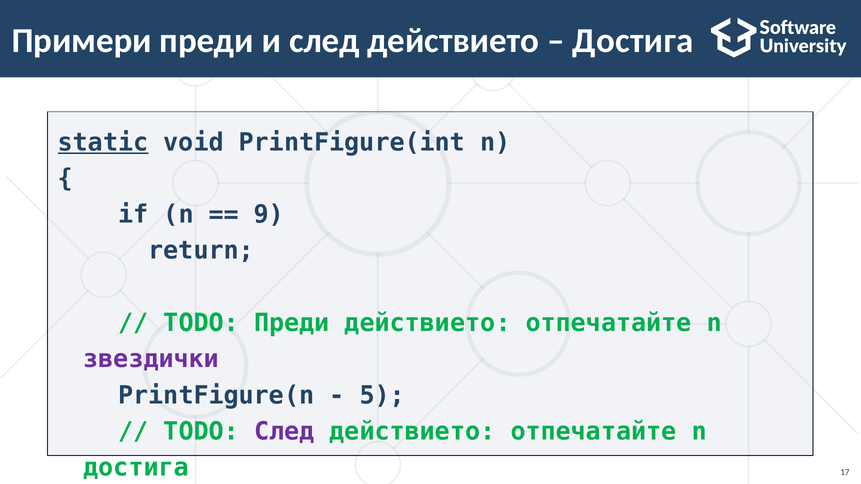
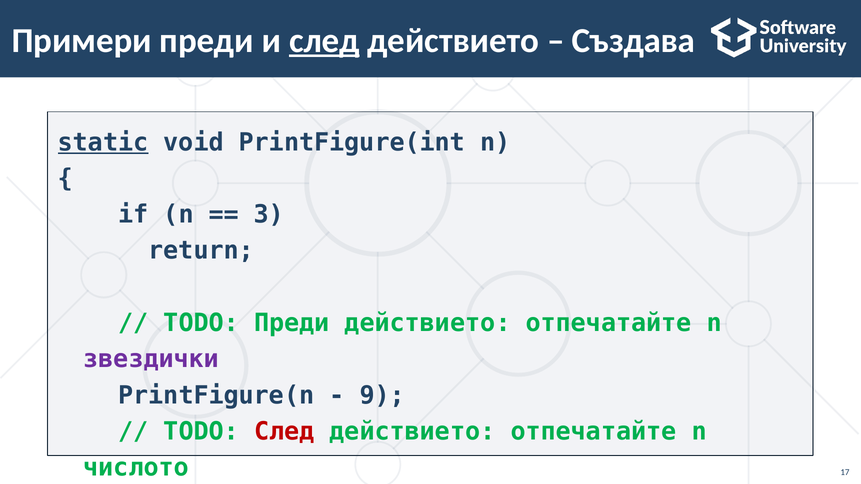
след underline: none -> present (324, 41)
Достига: Достига -> Създава (633, 41)
9: 9 -> 3 (269, 215)
5: 5 -> 9 (382, 396)
След colour: purple -> red (284, 432)
достига: достига -> числото (136, 468)
